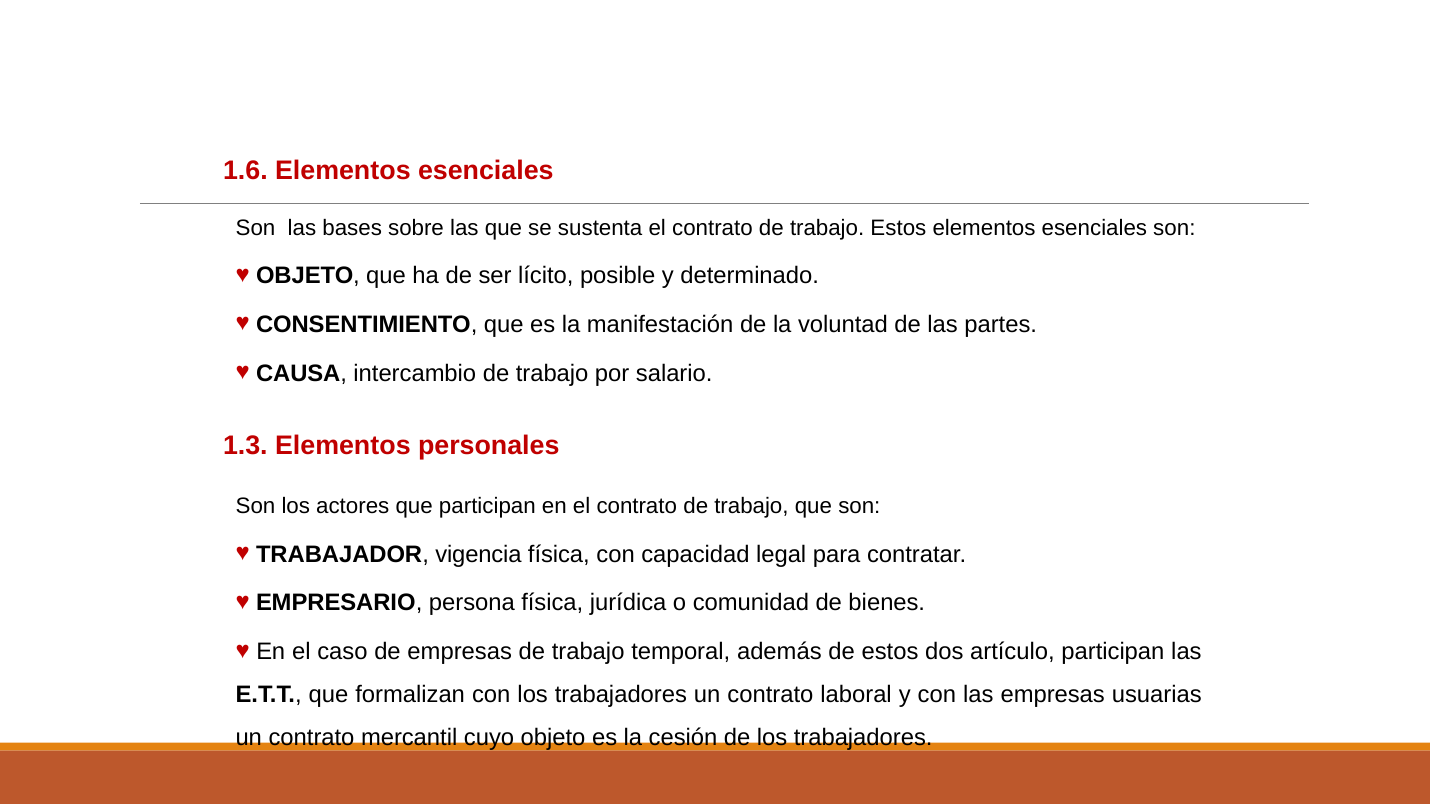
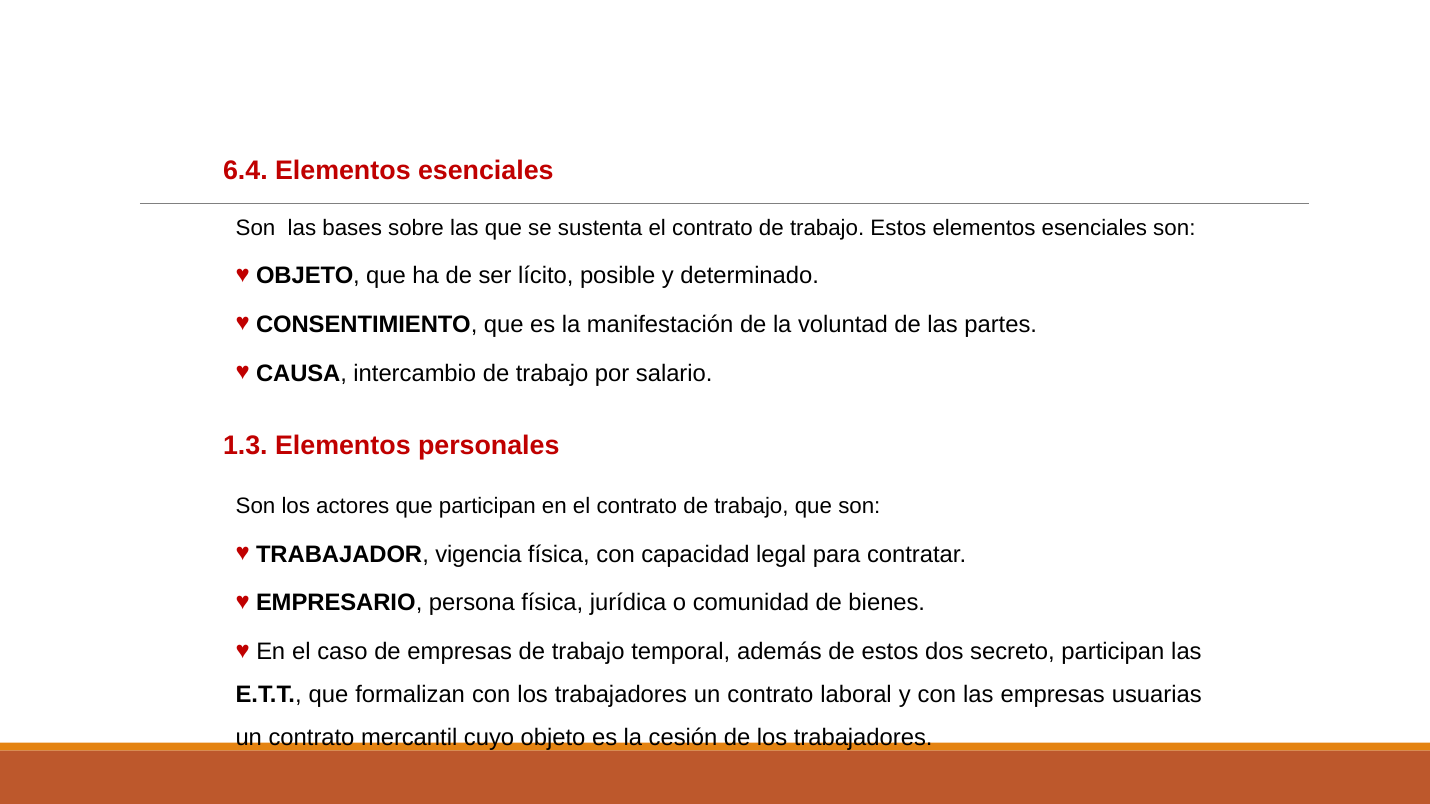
1.6: 1.6 -> 6.4 (245, 171)
artículo: artículo -> secreto (1012, 652)
